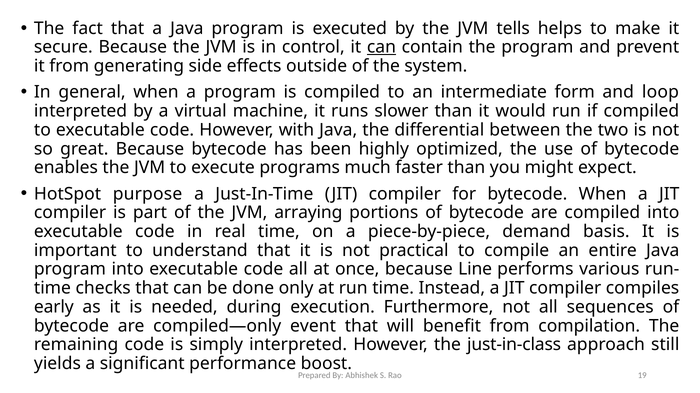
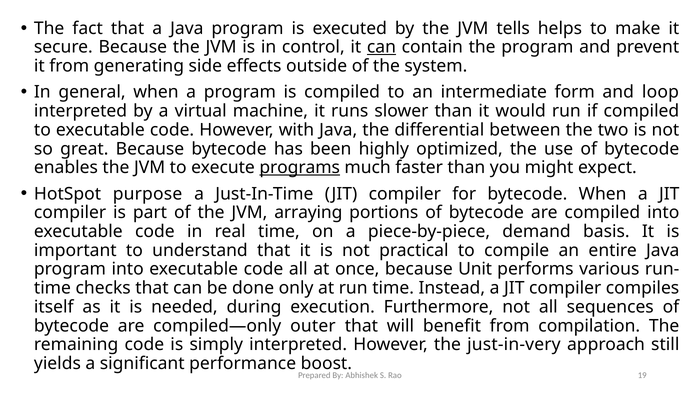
programs underline: none -> present (300, 168)
Line: Line -> Unit (475, 270)
early: early -> itself (54, 307)
event: event -> outer (313, 326)
just-in-class: just-in-class -> just-in-very (514, 345)
